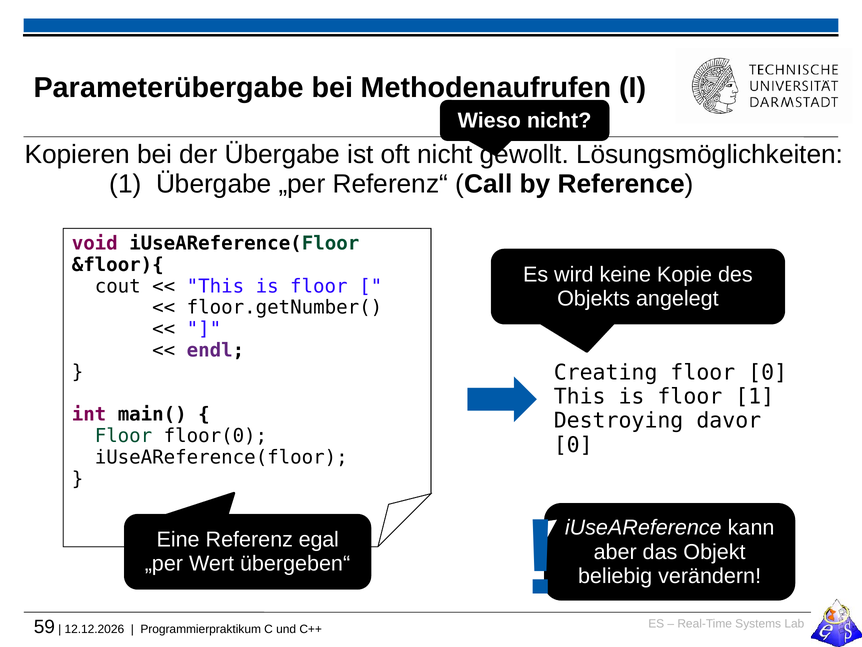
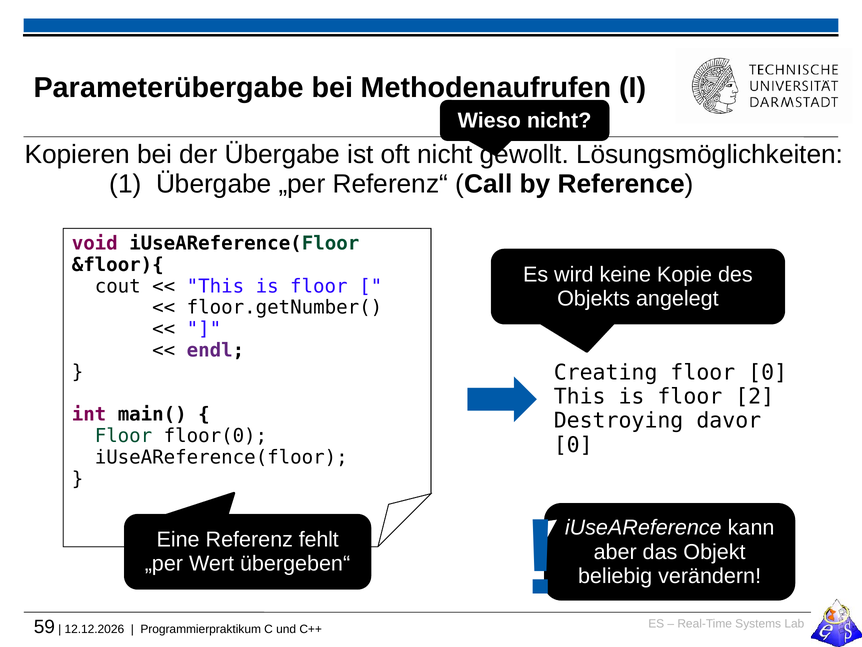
floor 1: 1 -> 2 (755, 396)
egal: egal -> fehlt (319, 539)
